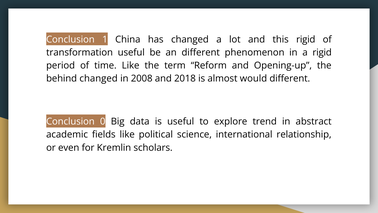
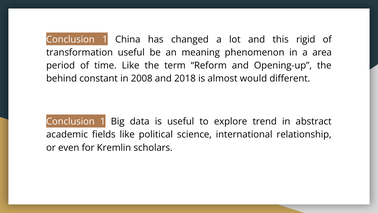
an different: different -> meaning (201, 52)
a rigid: rigid -> area (322, 52)
behind changed: changed -> constant (99, 78)
0: 0 -> 1 (103, 121)
